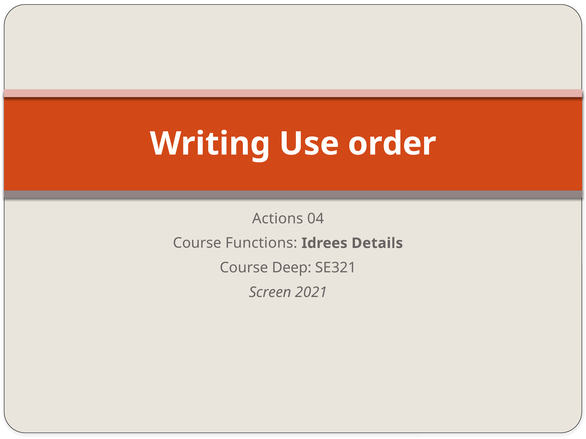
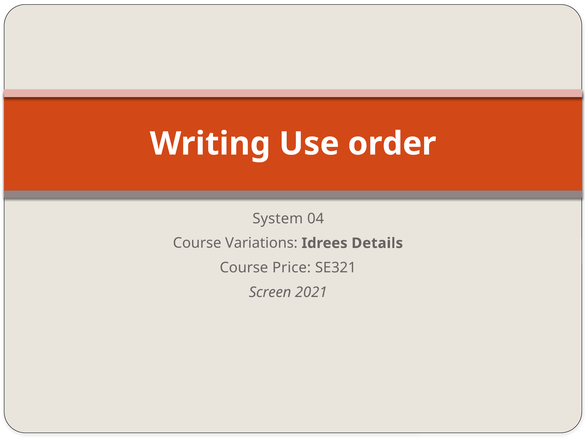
Actions: Actions -> System (278, 219)
Functions: Functions -> Variations (261, 243)
Deep: Deep -> Price (292, 268)
